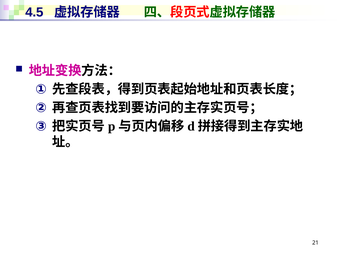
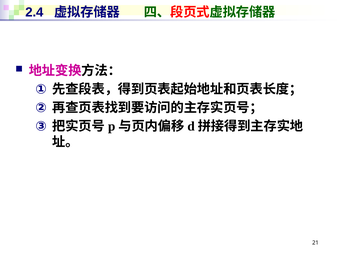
4.5: 4.5 -> 2.4 (34, 12)
